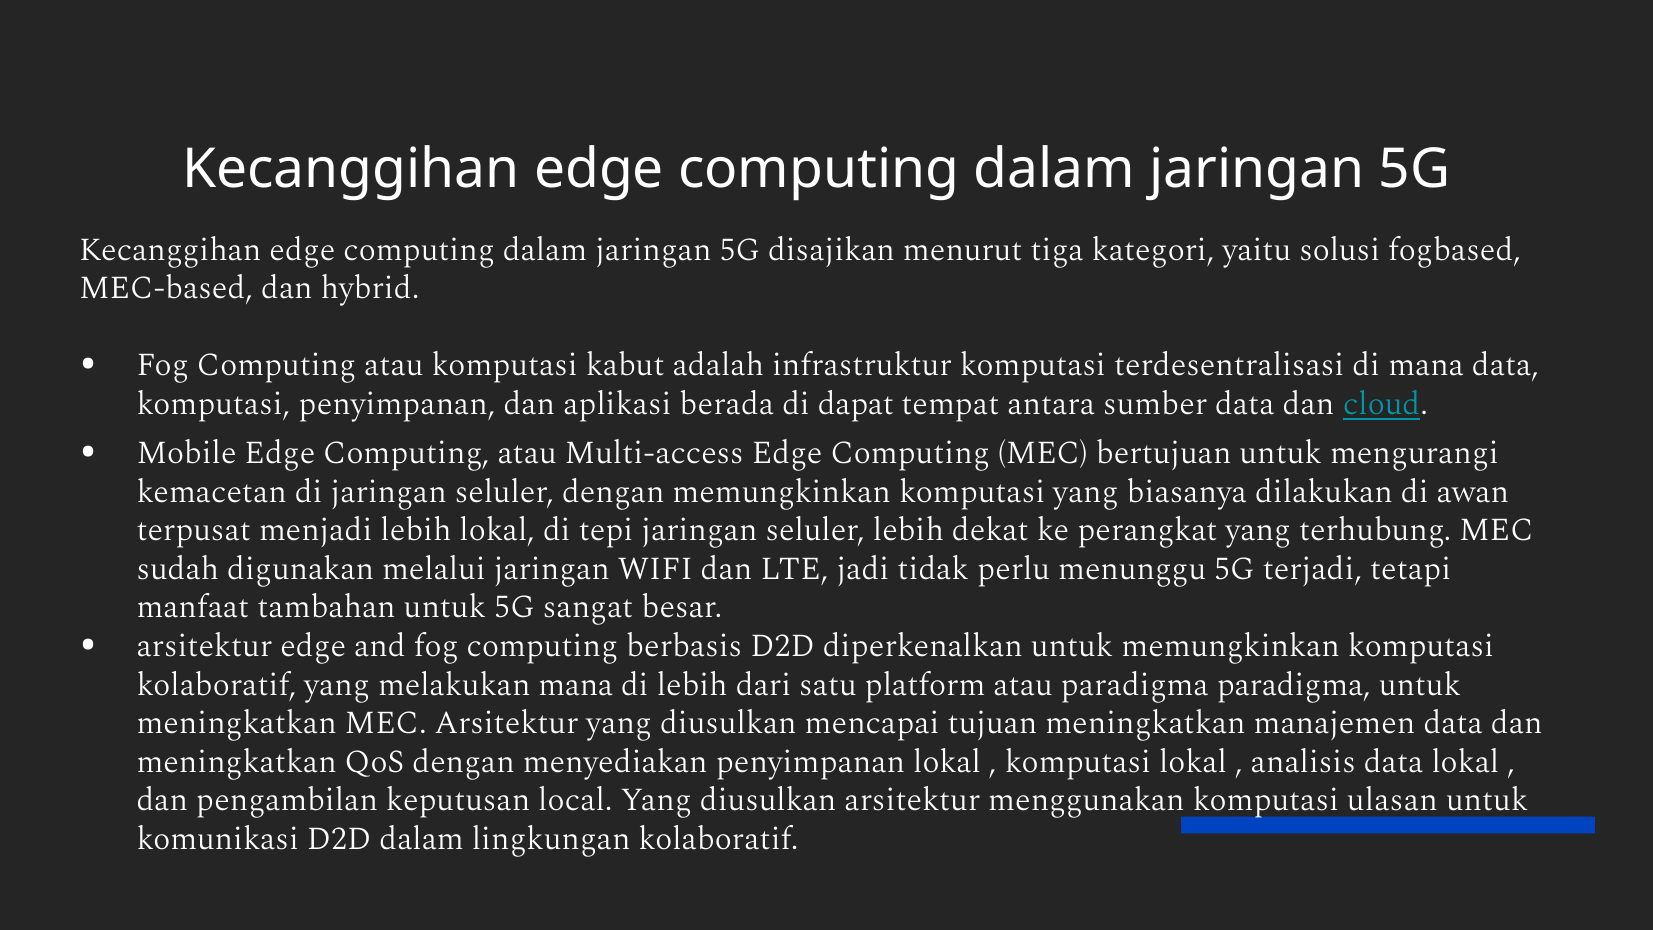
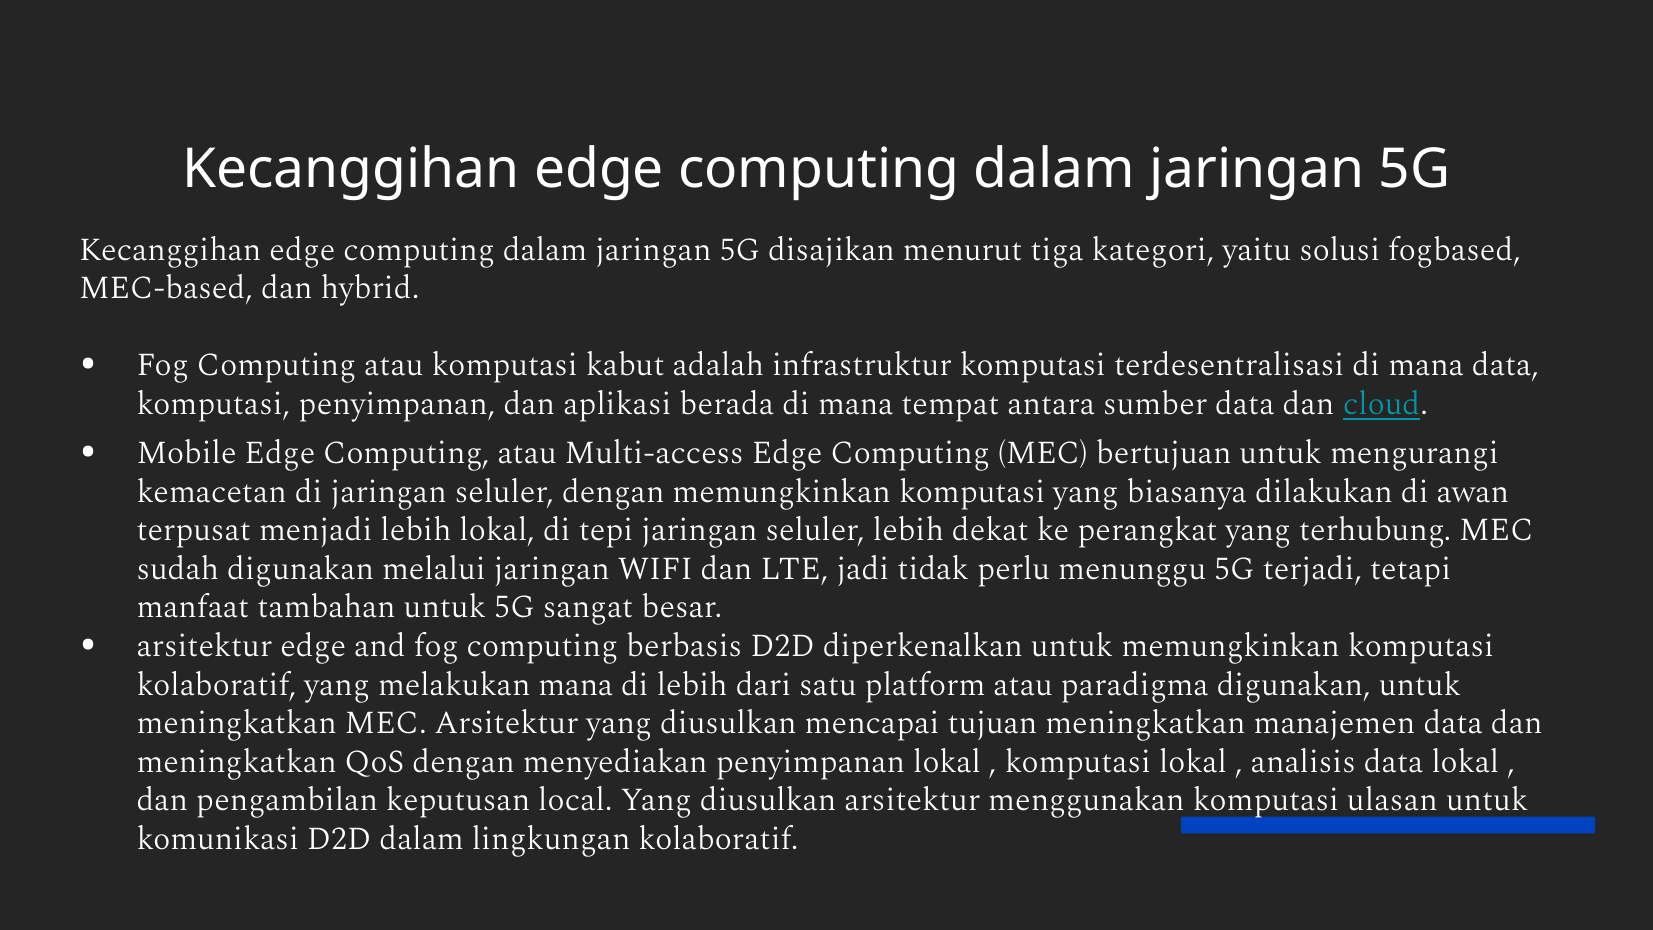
berada di dapat: dapat -> mana (856, 404)
paradigma paradigma: paradigma -> digunakan (1294, 684)
